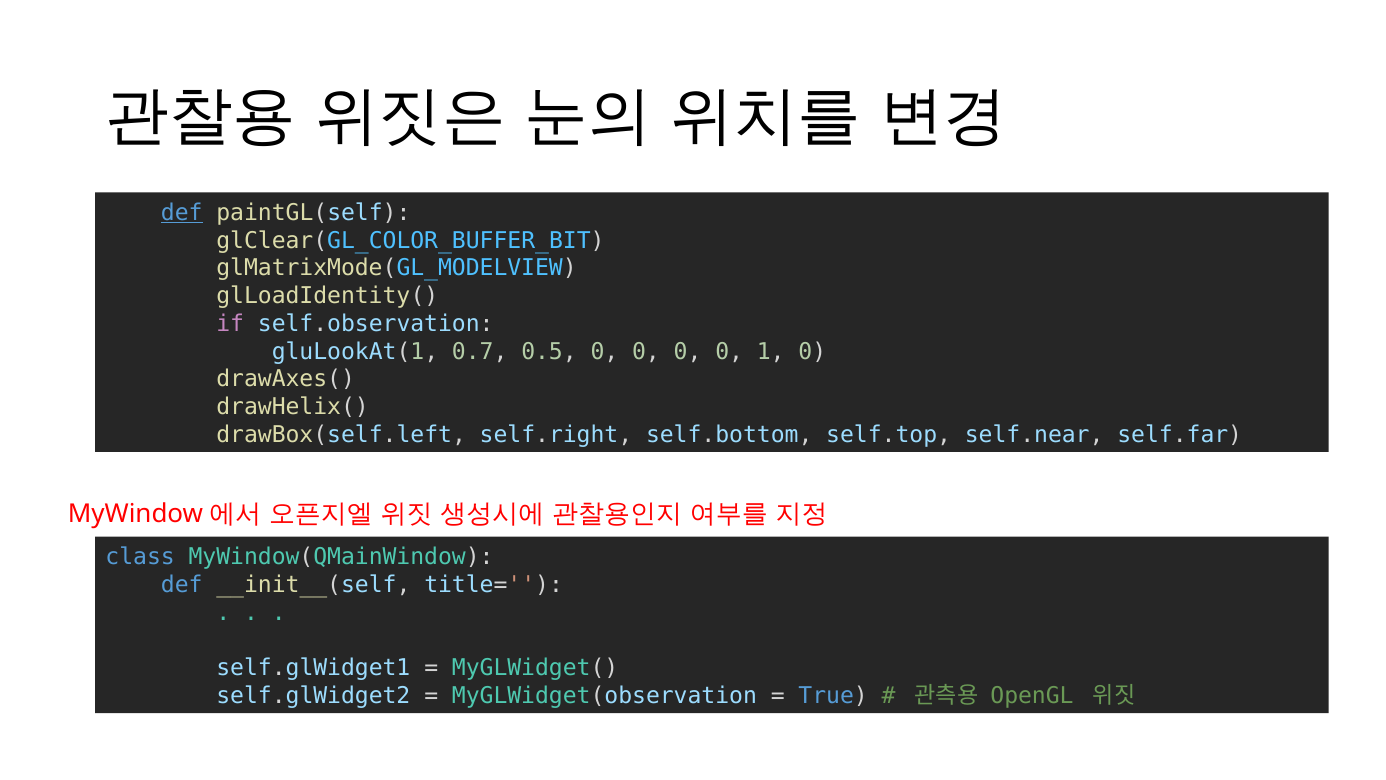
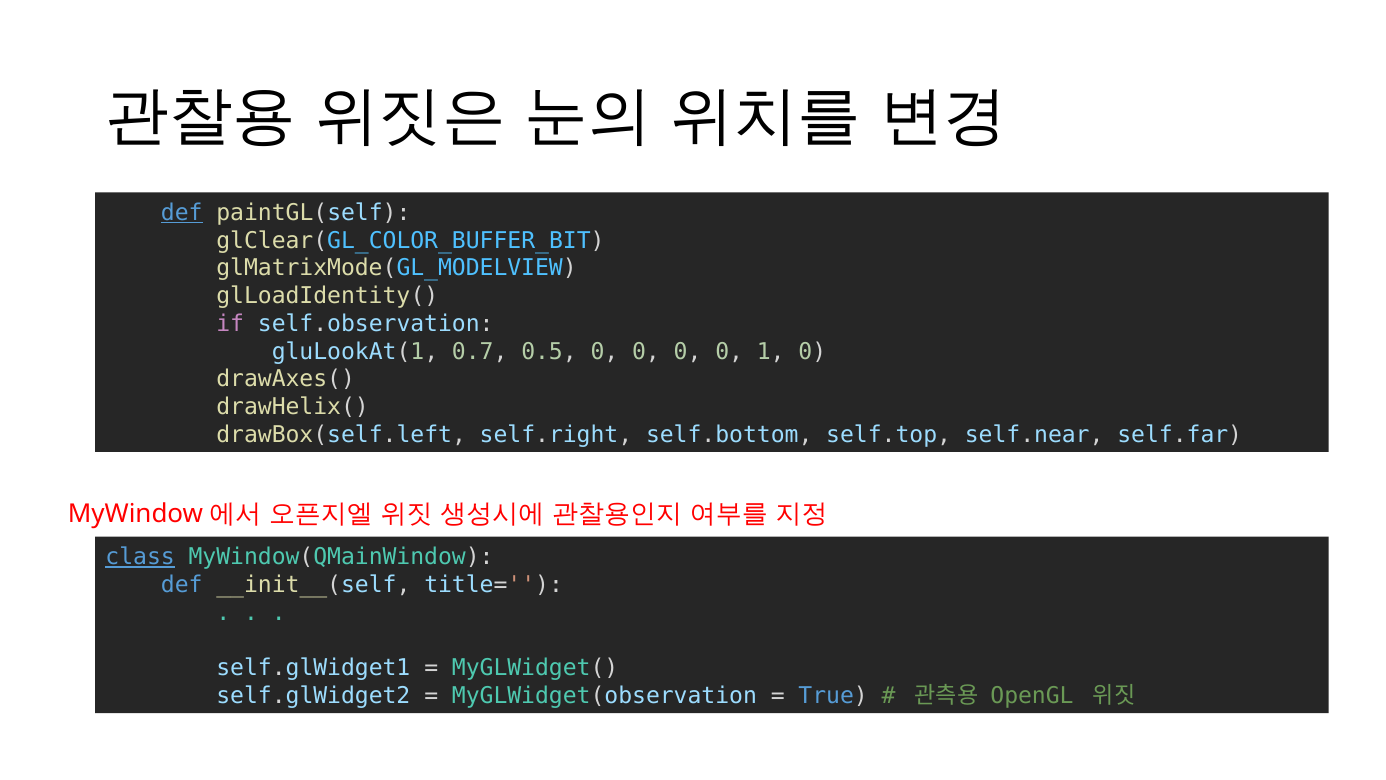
class underline: none -> present (140, 557)
